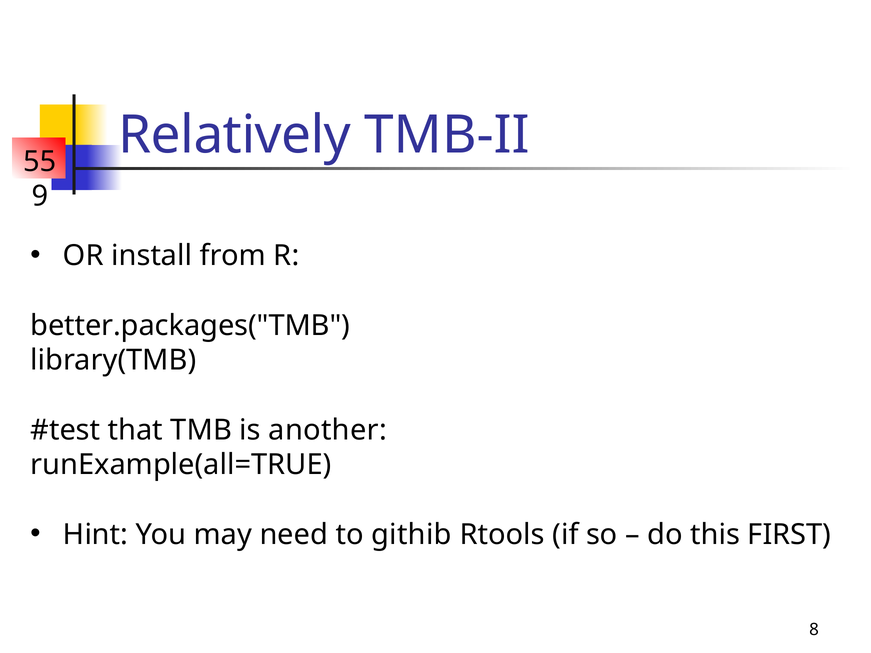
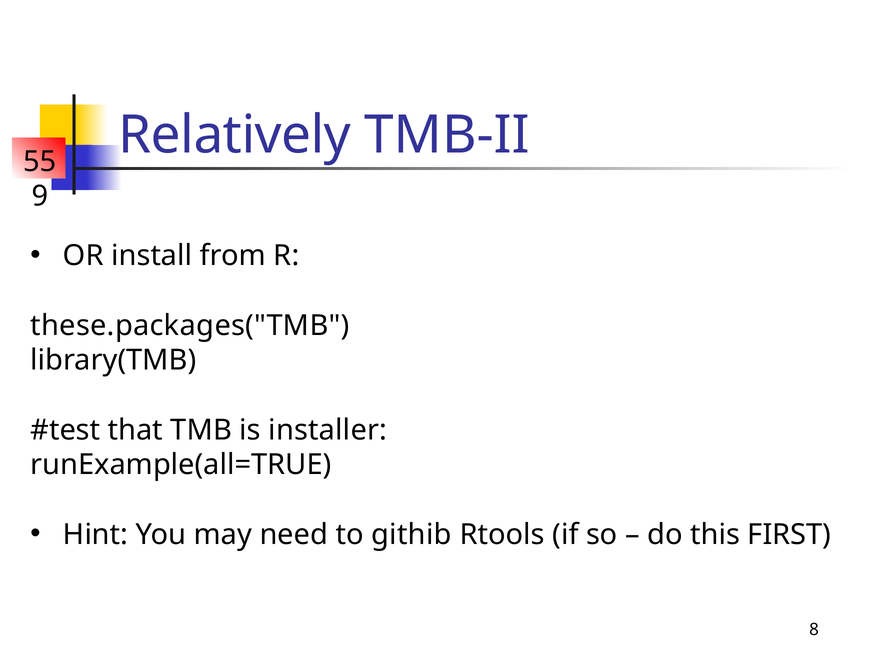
better.packages("TMB: better.packages("TMB -> these.packages("TMB (190, 326)
another: another -> installer (328, 430)
